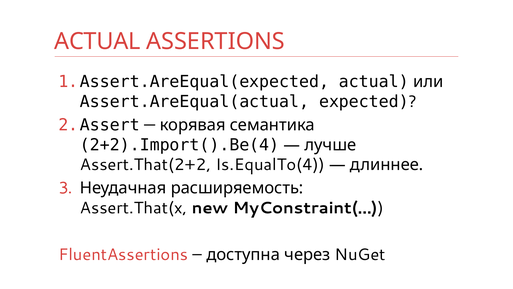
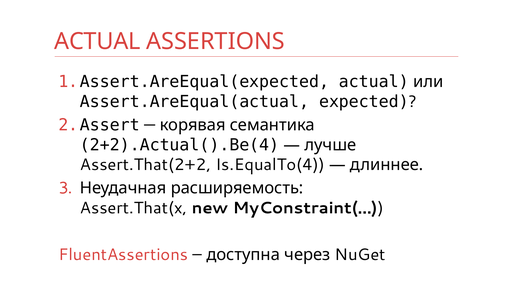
2+2).Import().Be(4: 2+2).Import().Be(4 -> 2+2).Actual().Be(4 (180, 145)
